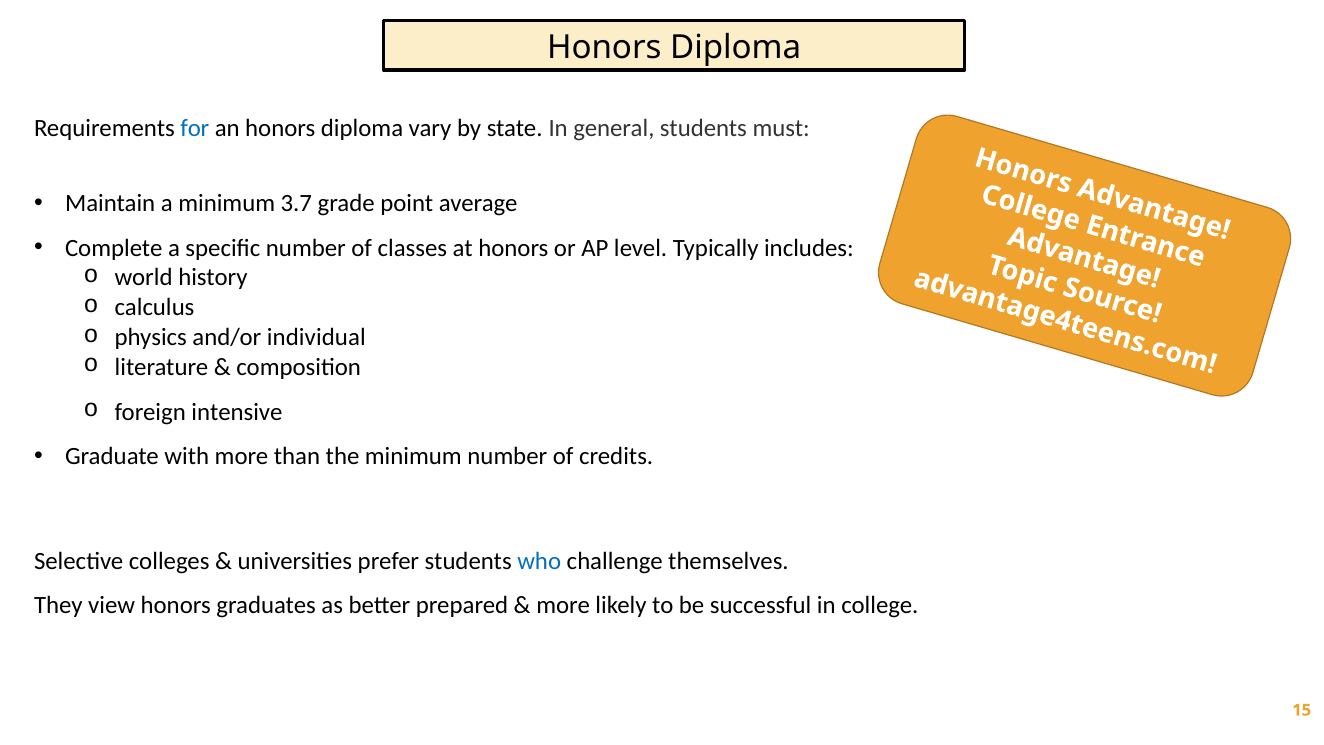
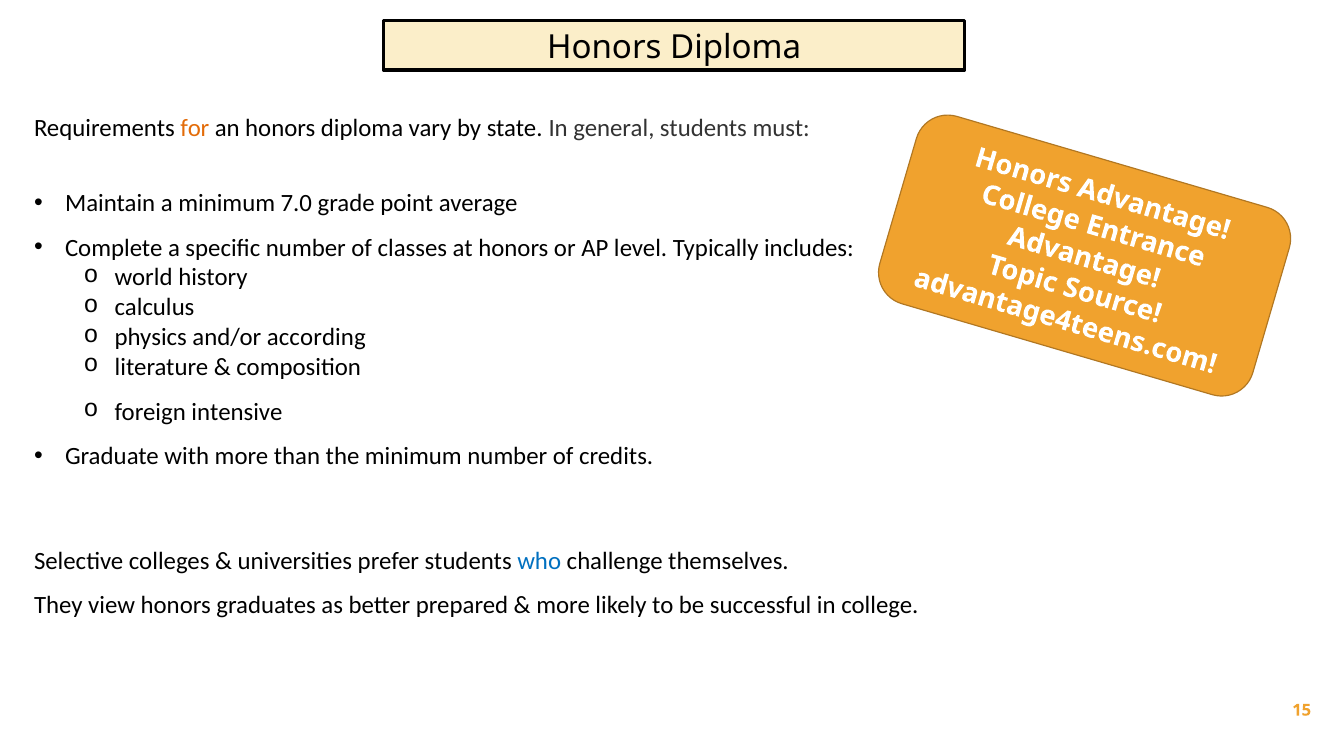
for colour: blue -> orange (195, 129)
3.7: 3.7 -> 7.0 (296, 203)
individual: individual -> according (316, 337)
